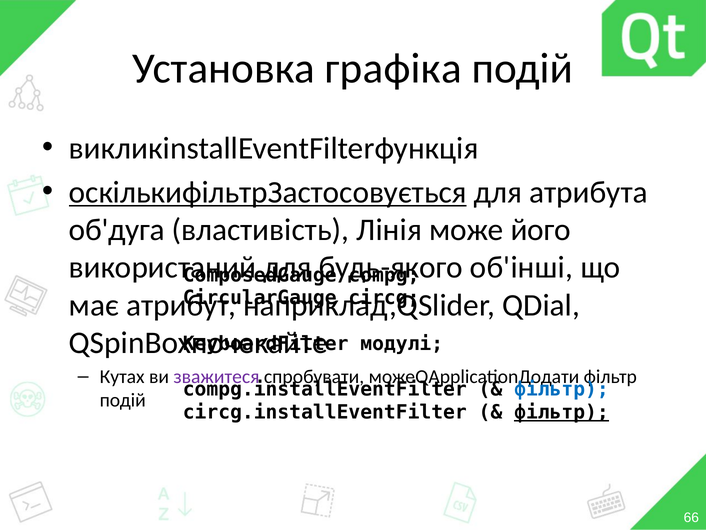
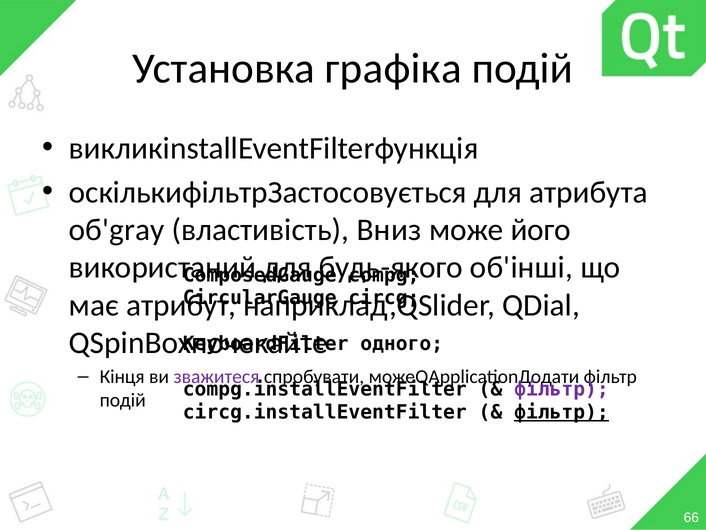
оскількифільтрЗастосовується underline: present -> none (268, 192)
об'дуга: об'дуга -> об'gray (117, 230)
Лінія: Лінія -> Вниз (389, 230)
модулі: модулі -> одного (402, 343)
Кутах: Кутах -> Кінця (122, 376)
фільтр colour: blue -> purple (561, 389)
